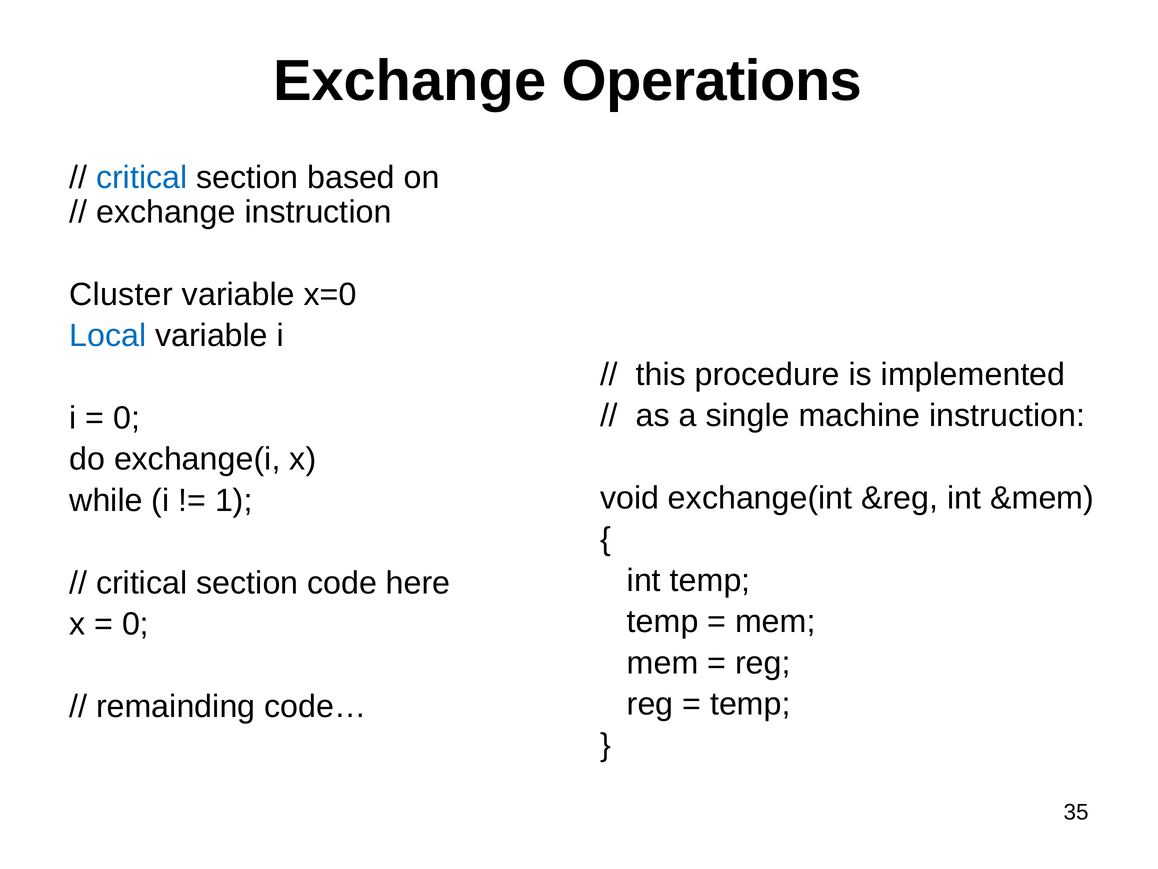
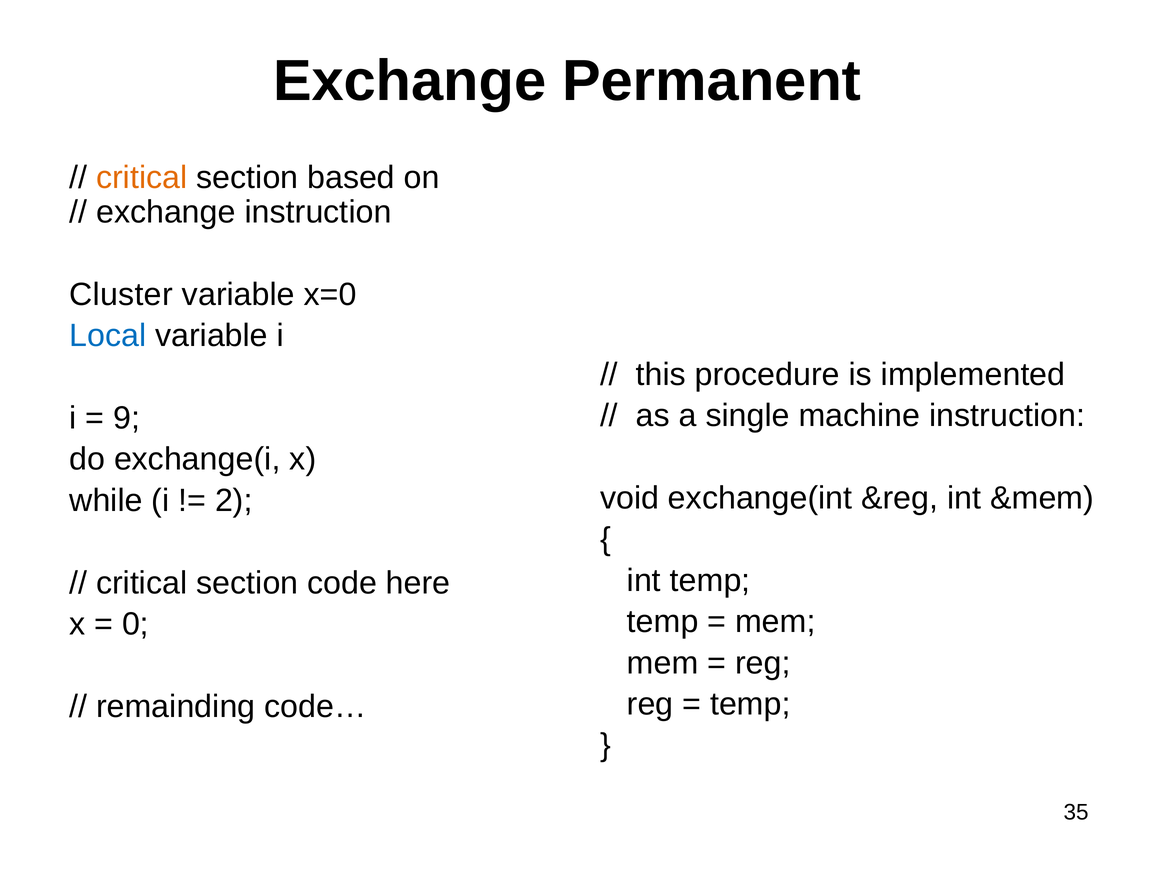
Operations: Operations -> Permanent (712, 81)
critical colour: blue -> orange (142, 177)
0: 0 -> 9 (127, 418)
1: 1 -> 2 (234, 500)
